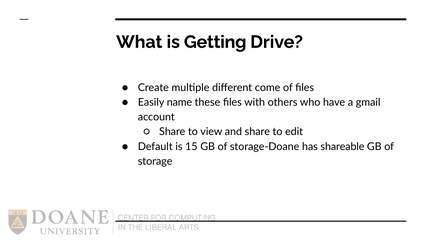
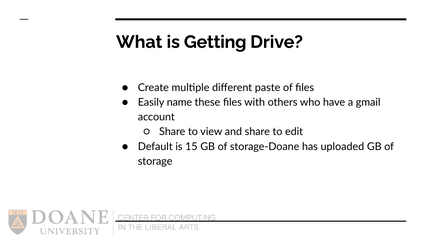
come: come -> paste (268, 88)
shareable: shareable -> uploaded (342, 146)
